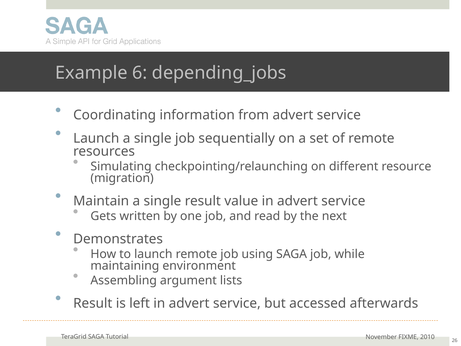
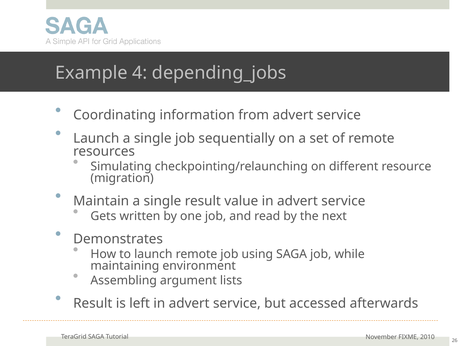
6: 6 -> 4 (140, 73)
